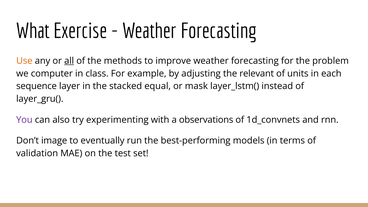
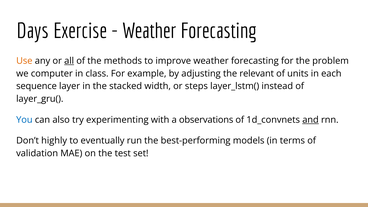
What: What -> Days (33, 31)
equal: equal -> width (158, 86)
mask: mask -> steps (196, 86)
You colour: purple -> blue (24, 120)
and underline: none -> present (311, 120)
image: image -> highly (54, 141)
